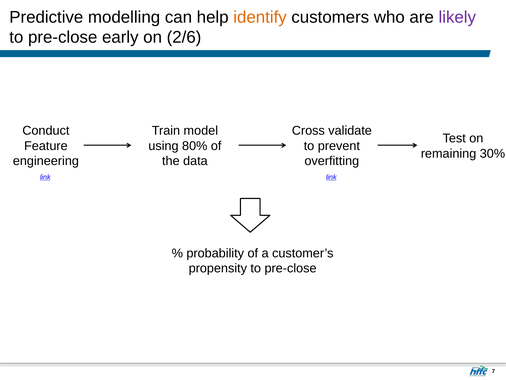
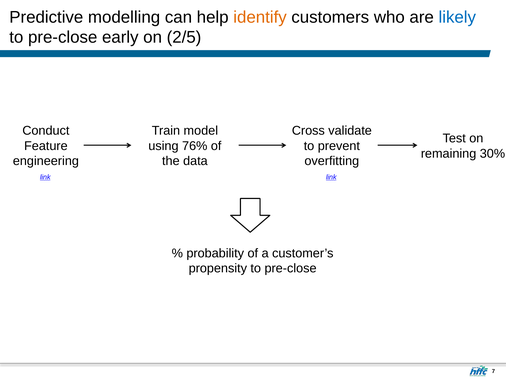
likely colour: purple -> blue (457, 17)
2/6: 2/6 -> 2/5 (184, 37)
80%: 80% -> 76% (195, 146)
